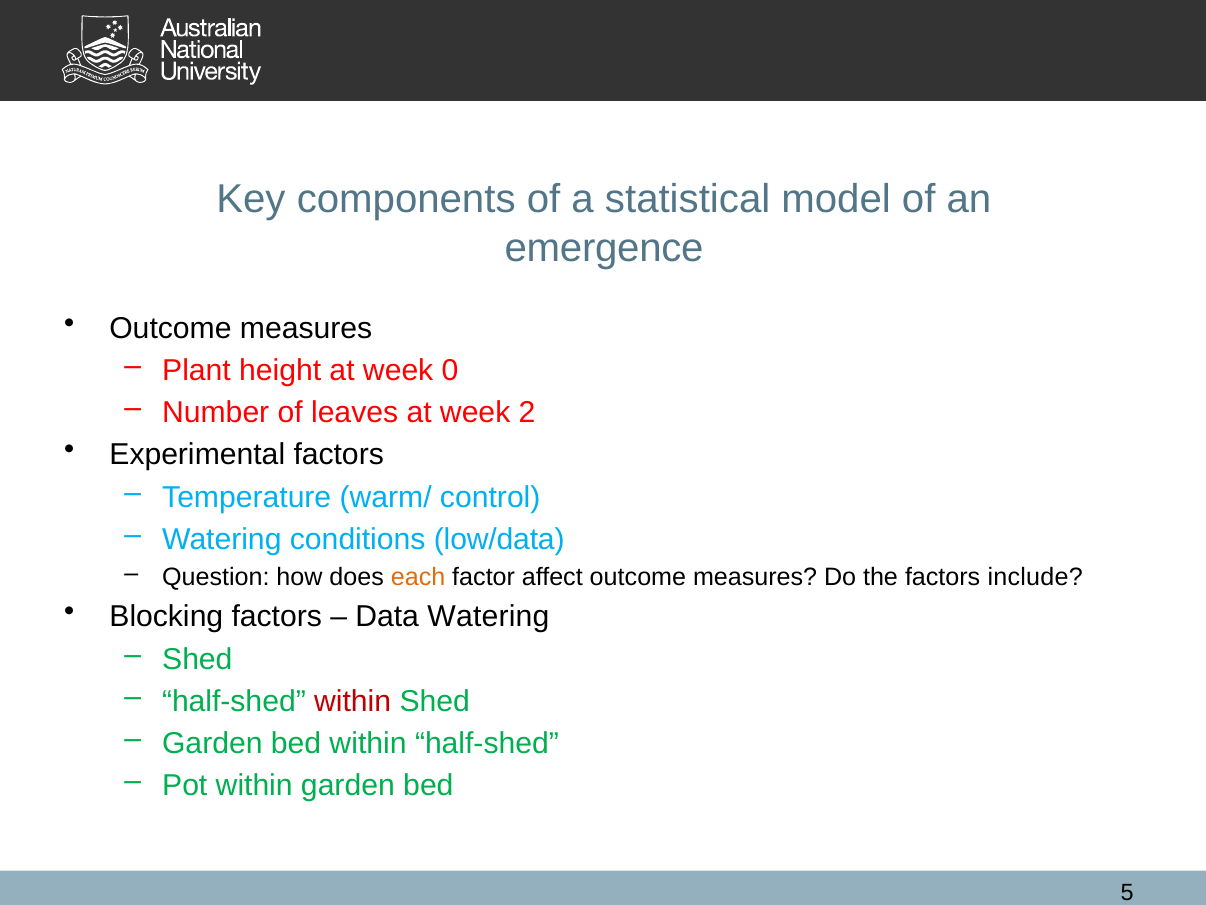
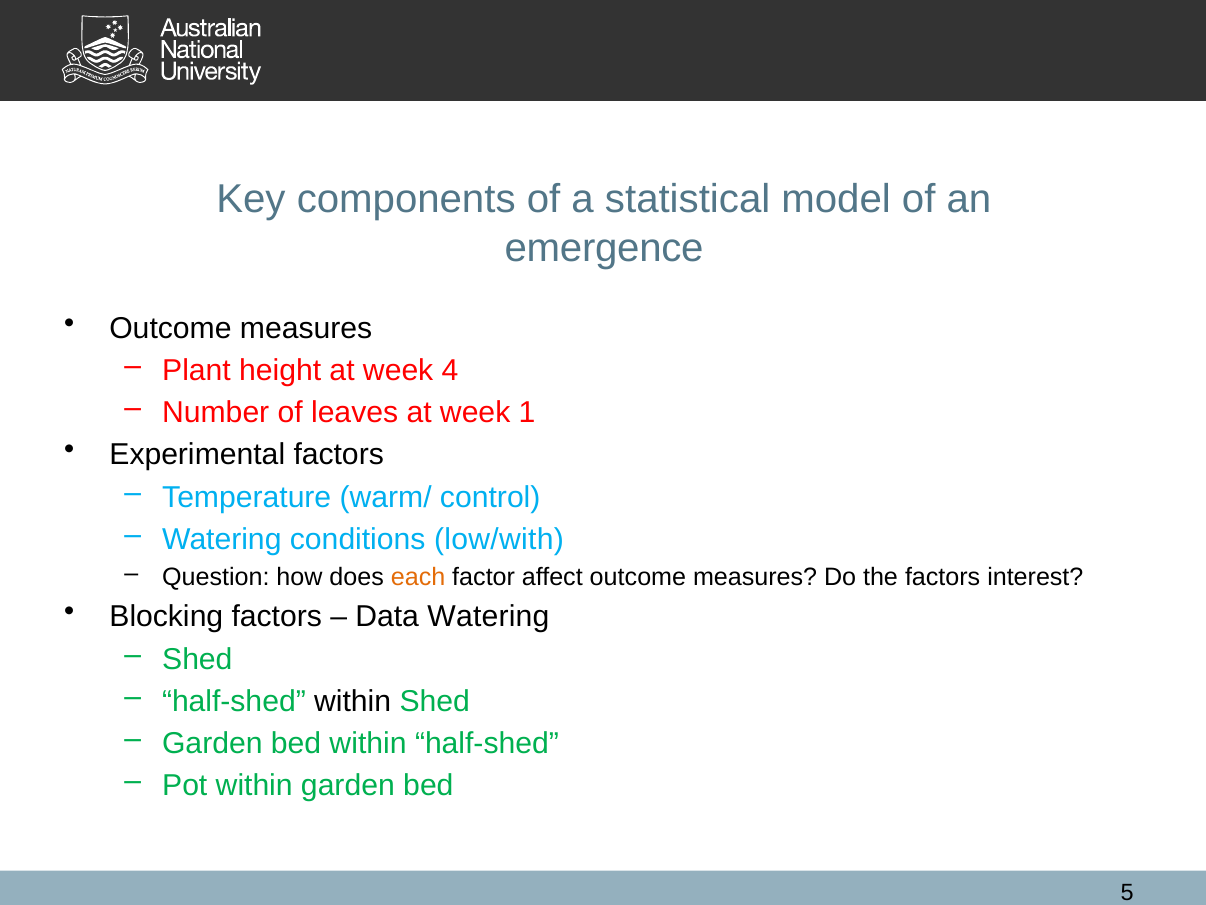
0: 0 -> 4 (450, 370)
2: 2 -> 1 (527, 412)
low/data: low/data -> low/with (499, 539)
include: include -> interest (1035, 577)
within colour: red -> black (353, 701)
